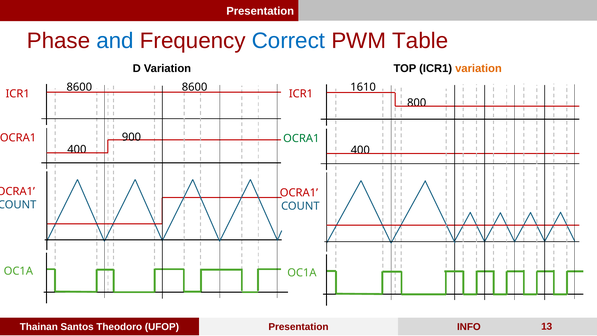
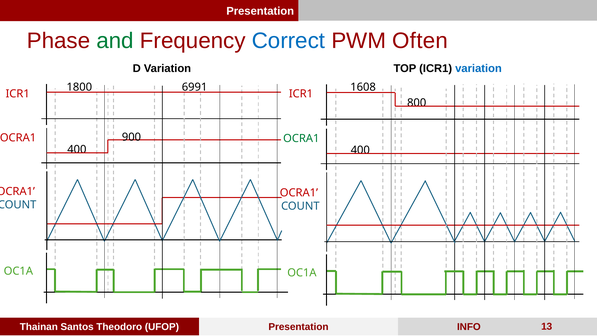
and colour: blue -> green (115, 41)
Table: Table -> Often (420, 41)
variation colour: orange -> blue (479, 68)
8600: 8600 -> 1800 (79, 87)
8600: 8600 -> 6991 (195, 87)
1610: 1610 -> 1608 (363, 87)
